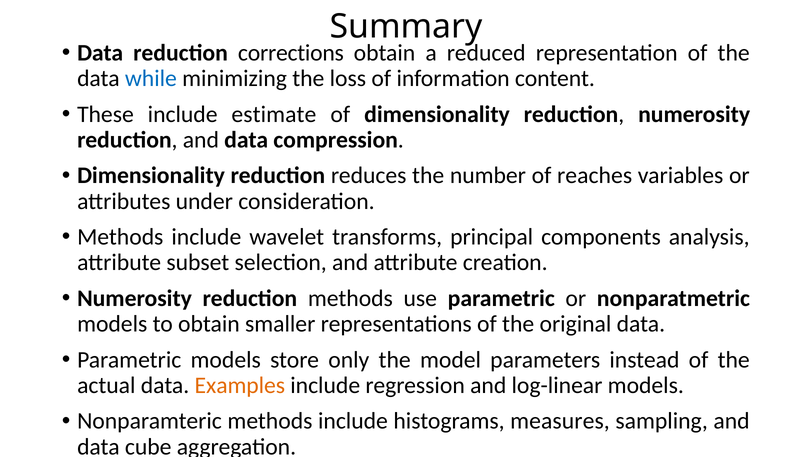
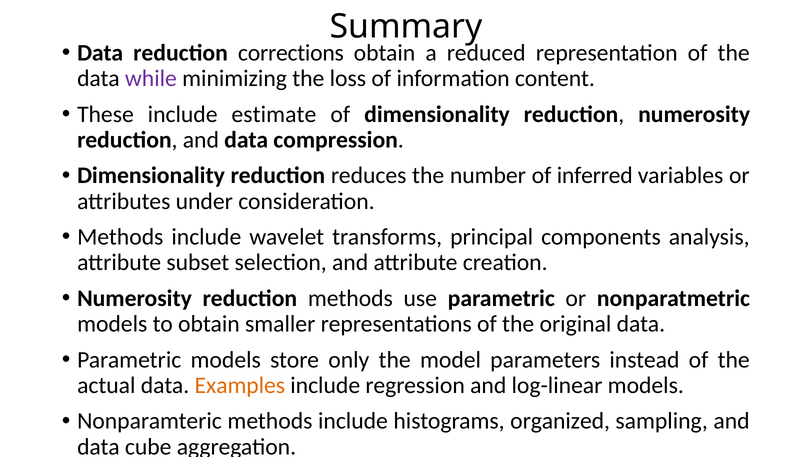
while colour: blue -> purple (151, 78)
reaches: reaches -> inferred (595, 176)
measures: measures -> organized (560, 421)
